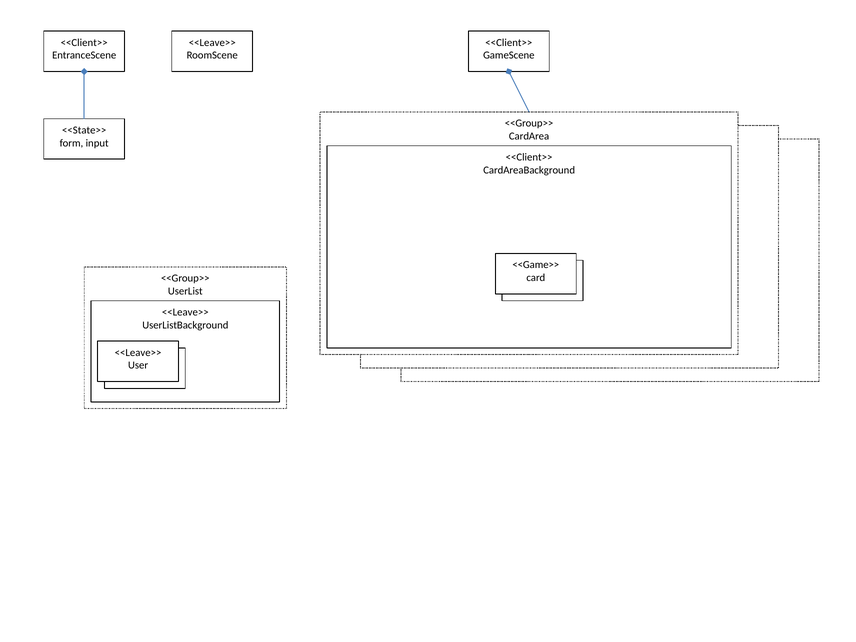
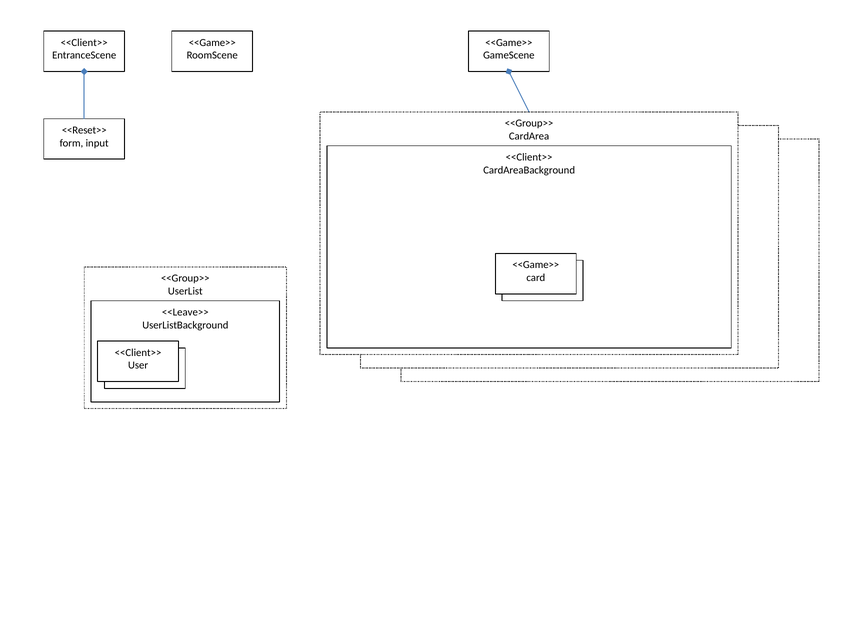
<<Leave>>: <<Leave>> -> <<Game>> (212, 42)
<<Client>>: <<Client>> -> <<Game>> (509, 42)
<<State>>: <<State>> -> <<Reset>> (84, 130)
<<Leave>>: <<Leave>> -> <<Client>> (138, 353)
